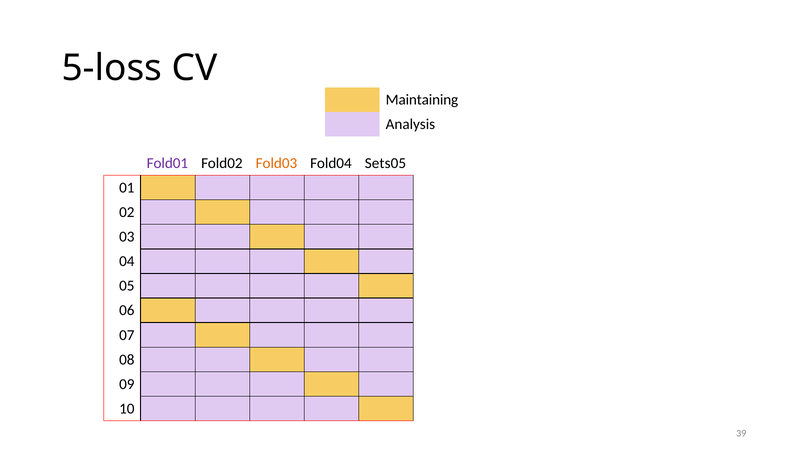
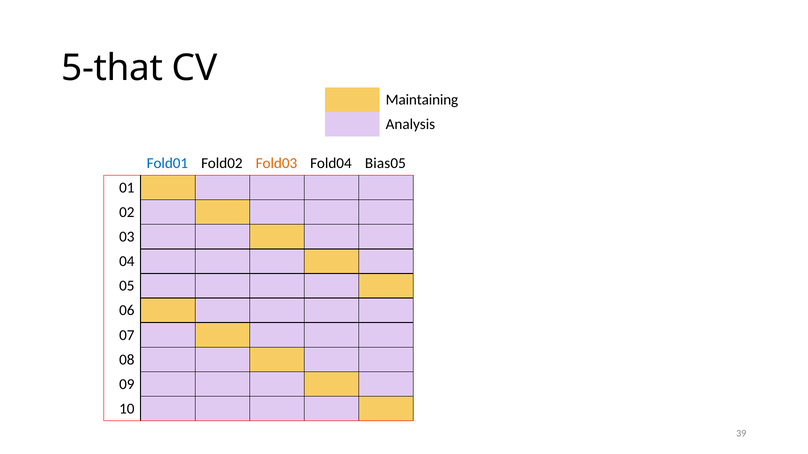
5-loss: 5-loss -> 5-that (112, 68)
Fold01 colour: purple -> blue (167, 163)
Sets05: Sets05 -> Bias05 (385, 163)
